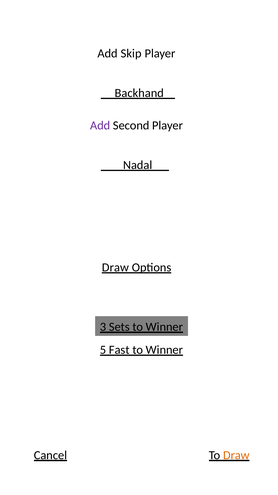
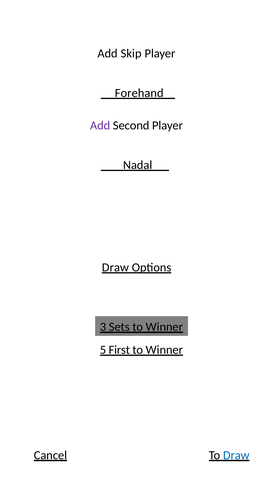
Backhand: Backhand -> Forehand (139, 93)
Fast: Fast -> First (119, 349)
Draw colour: orange -> blue (236, 454)
